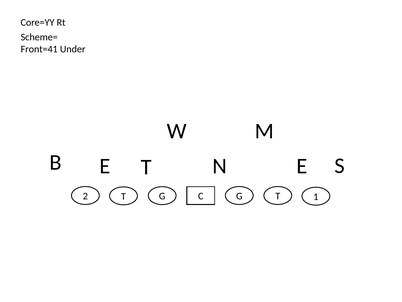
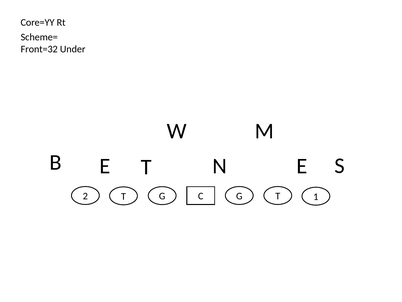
Front=41: Front=41 -> Front=32 (39, 49)
